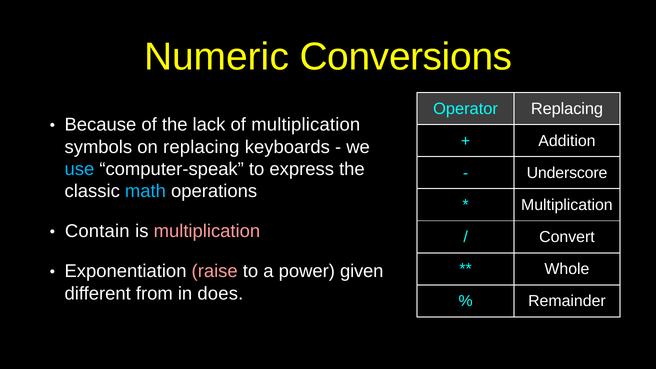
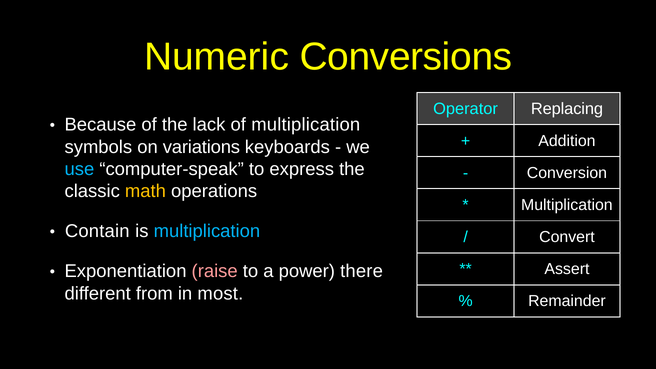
on replacing: replacing -> variations (201, 147)
Underscore: Underscore -> Conversion (567, 173)
math colour: light blue -> yellow (145, 191)
multiplication colour: pink -> light blue (207, 231)
Whole: Whole -> Assert (567, 269)
given: given -> there (362, 271)
does: does -> most (220, 293)
